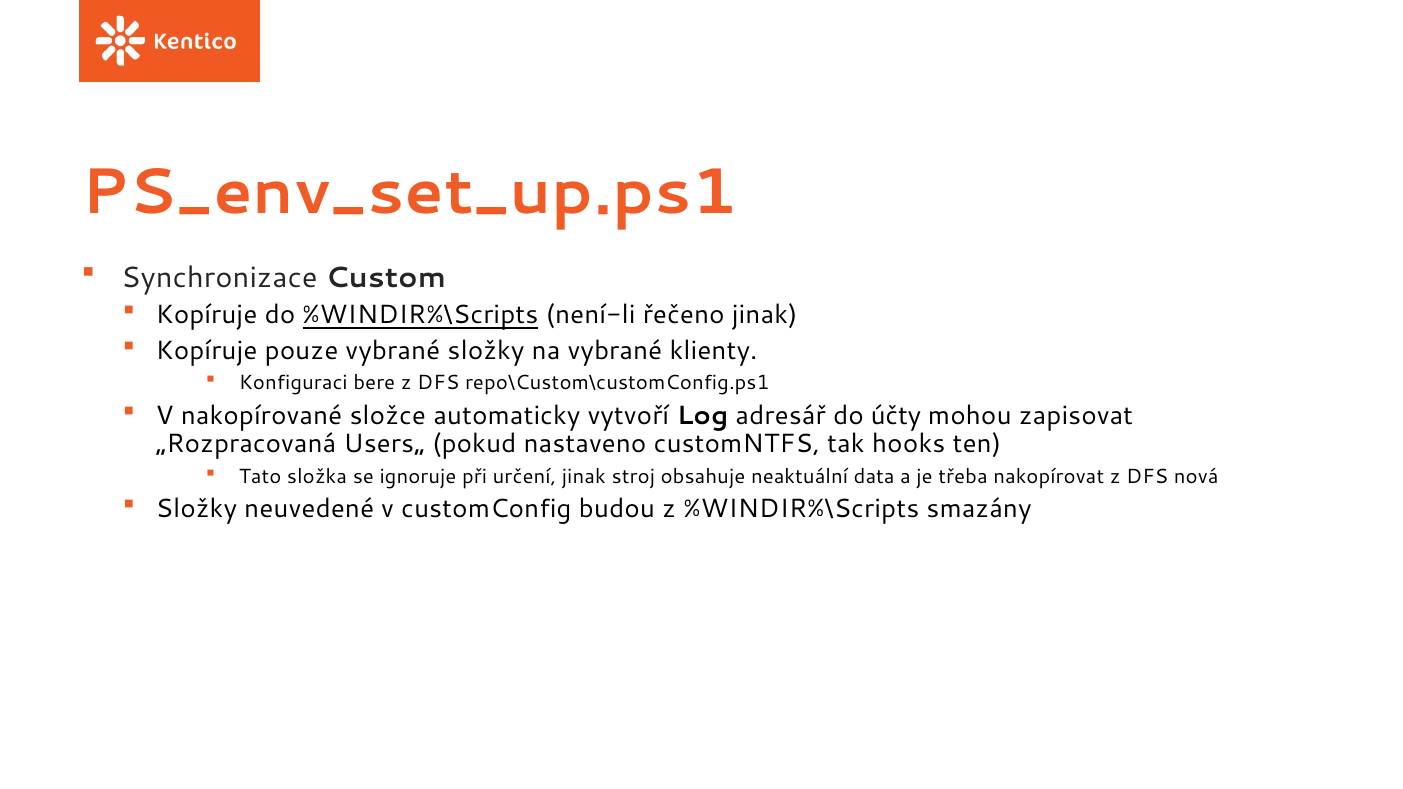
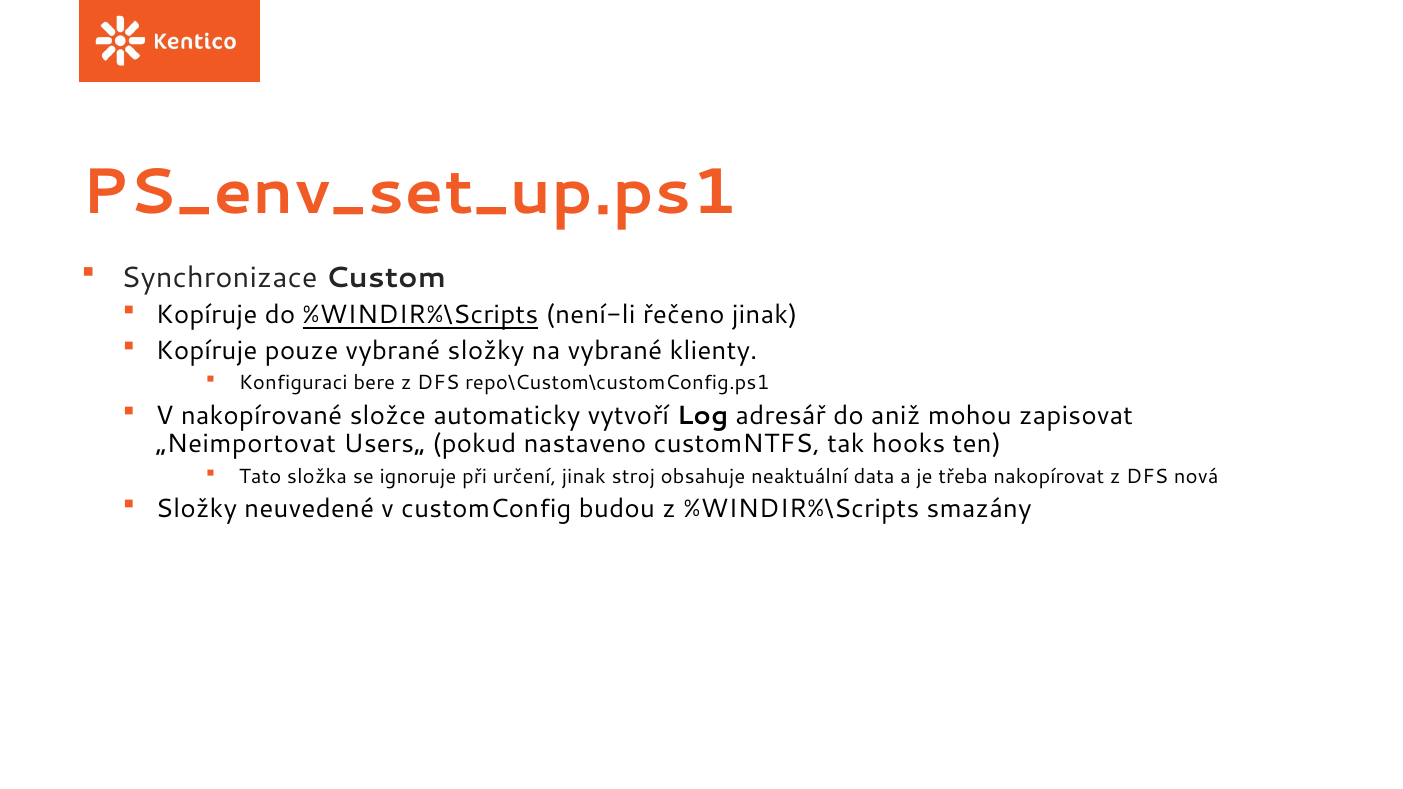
účty: účty -> aniž (896, 416)
„Rozpracovaná: „Rozpracovaná -> „Neimportovat (246, 444)
